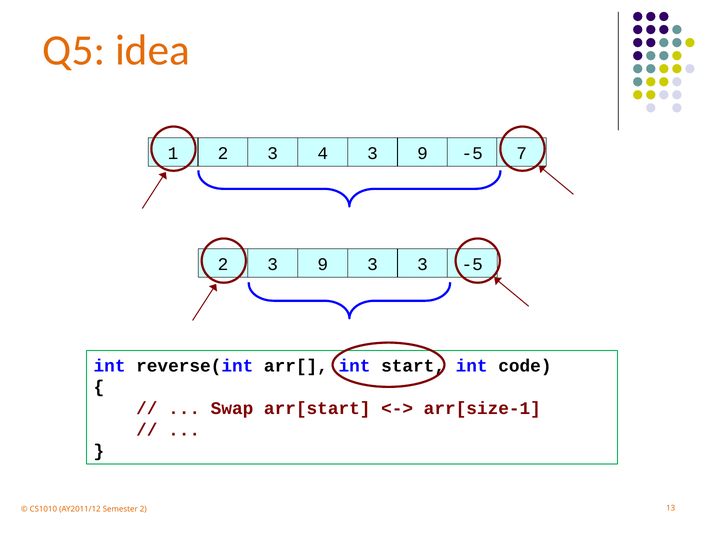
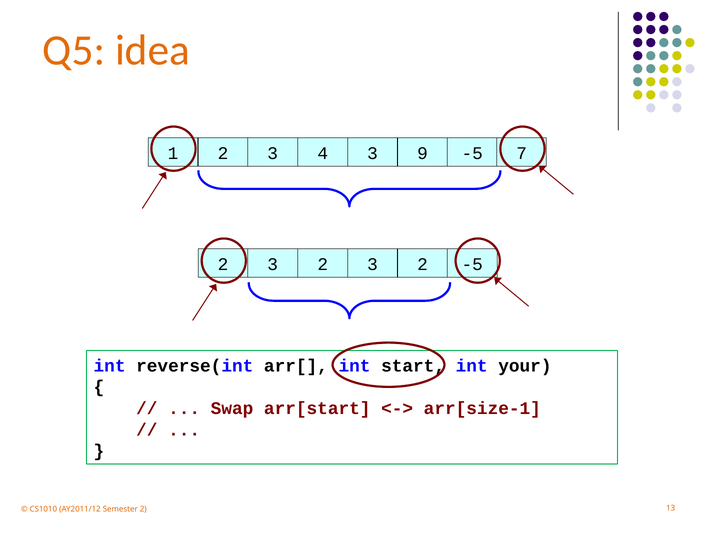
9: 9 -> 2 (323, 264)
3: 3 -> 2 (422, 264)
code: code -> your (525, 365)
